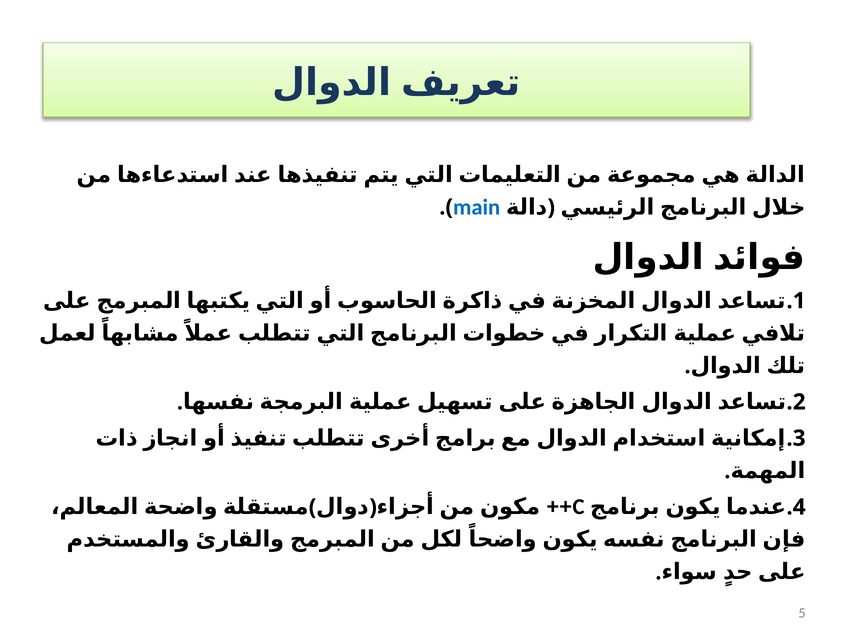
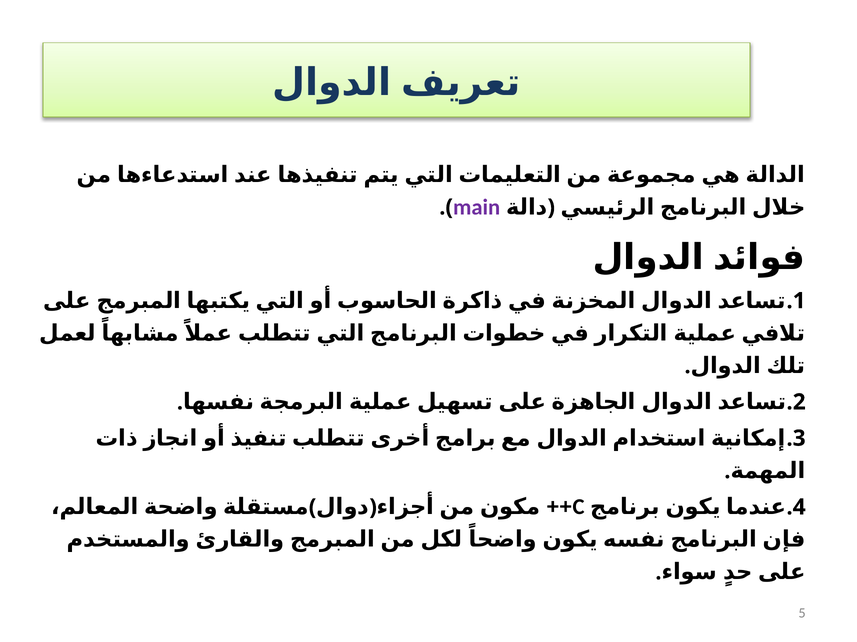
main colour: blue -> purple (477, 207)
